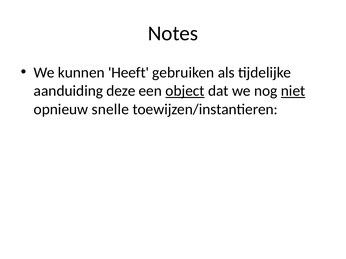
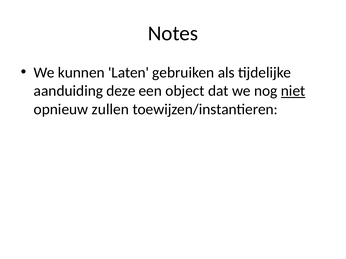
Heeft: Heeft -> Laten (129, 73)
object underline: present -> none (185, 91)
snelle: snelle -> zullen (110, 109)
